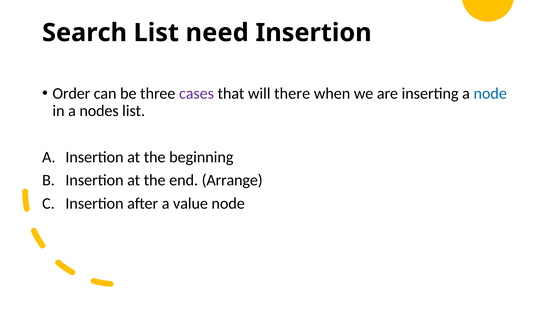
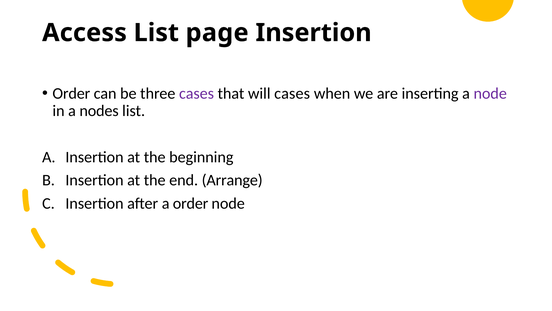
Search: Search -> Access (84, 33)
need: need -> page (217, 33)
will there: there -> cases (292, 93)
node colour: blue -> purple (490, 93)
a value: value -> order (191, 203)
